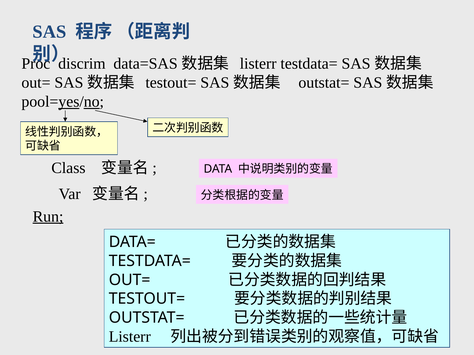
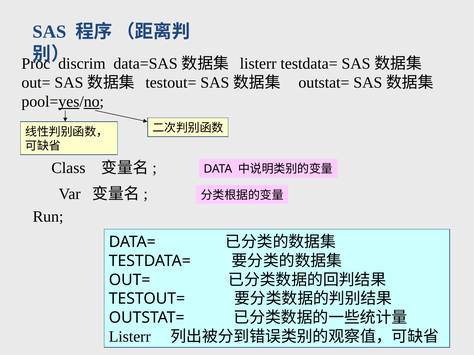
Run underline: present -> none (48, 217)
